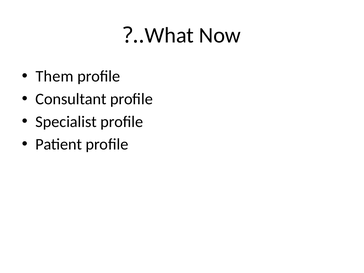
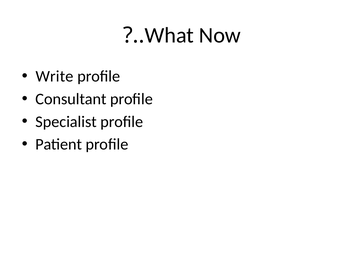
Them: Them -> Write (55, 76)
